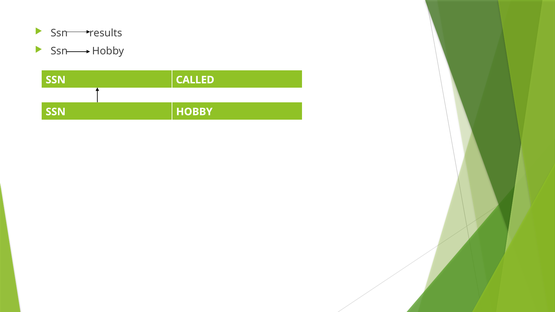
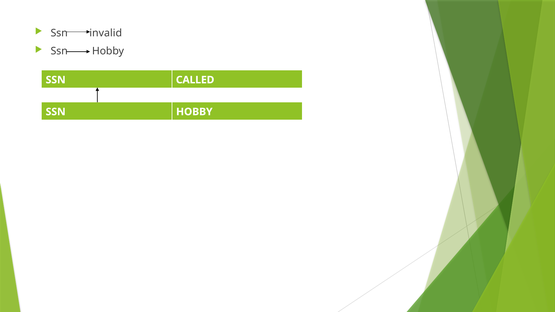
results: results -> invalid (106, 33)
